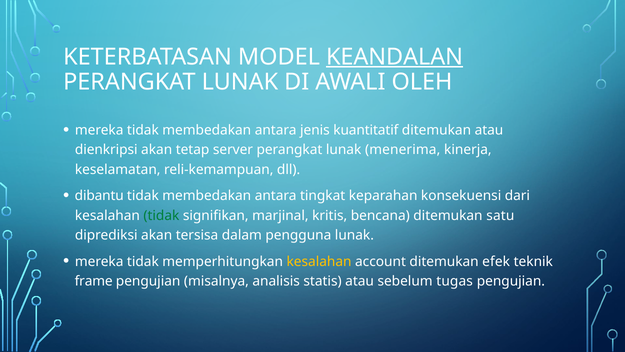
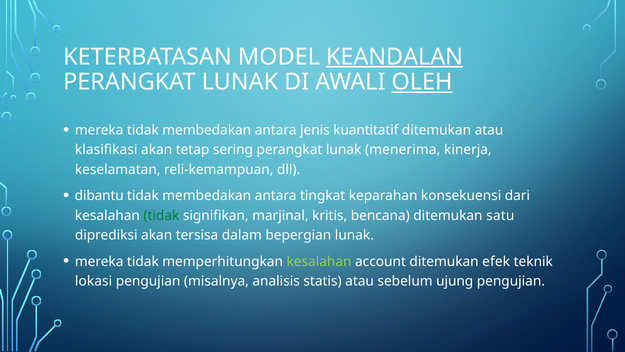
OLEH underline: none -> present (422, 82)
dienkripsi: dienkripsi -> klasifikasi (106, 150)
server: server -> sering (233, 150)
pengguna: pengguna -> bepergian (298, 235)
kesalahan colour: yellow -> light green (319, 261)
frame: frame -> lokasi (94, 281)
tugas: tugas -> ujung (455, 281)
